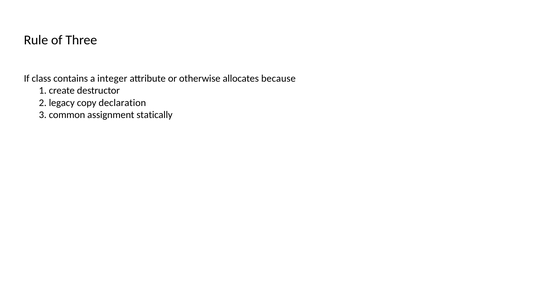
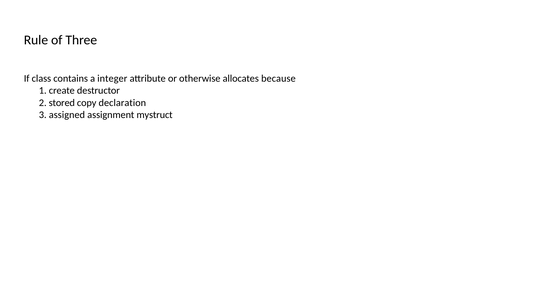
legacy: legacy -> stored (62, 103)
common: common -> assigned (67, 115)
statically: statically -> mystruct (155, 115)
